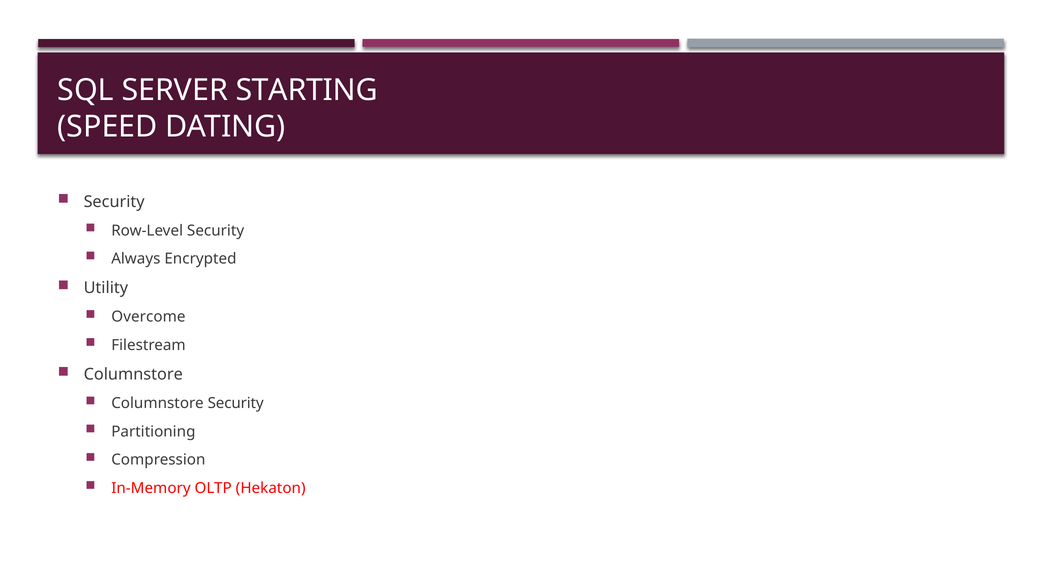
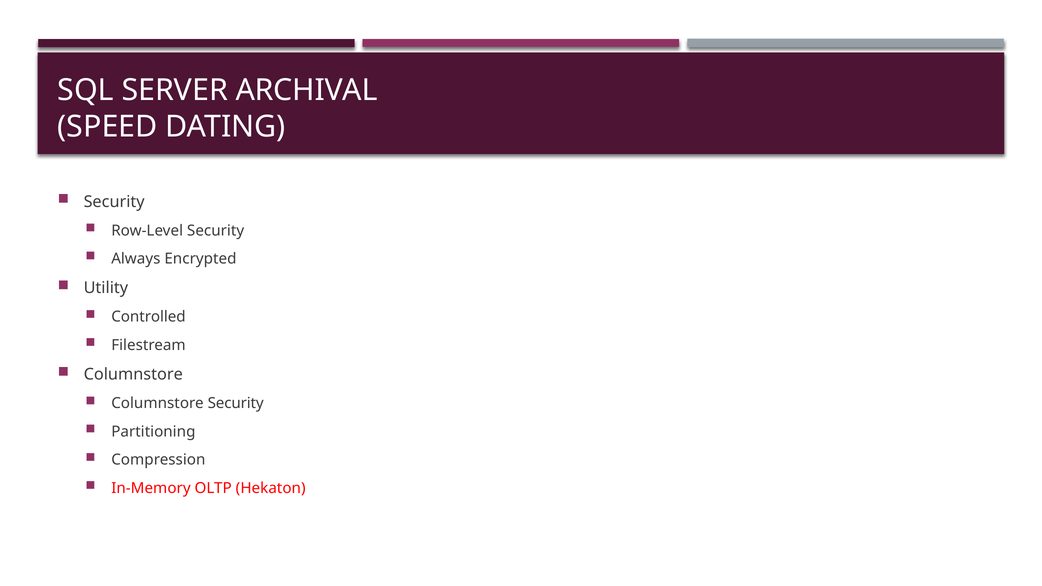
STARTING: STARTING -> ARCHIVAL (307, 90)
Overcome: Overcome -> Controlled (149, 317)
